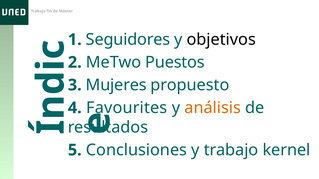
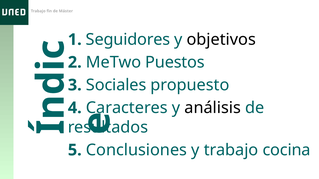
Mujeres: Mujeres -> Sociales (116, 85)
Favourites: Favourites -> Caracteres (127, 108)
análisis colour: orange -> black (213, 108)
kernel: kernel -> cocina (287, 150)
